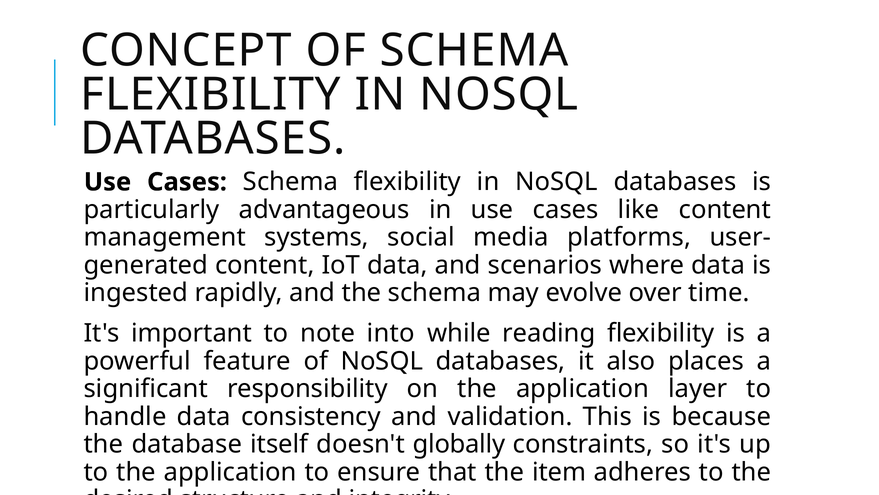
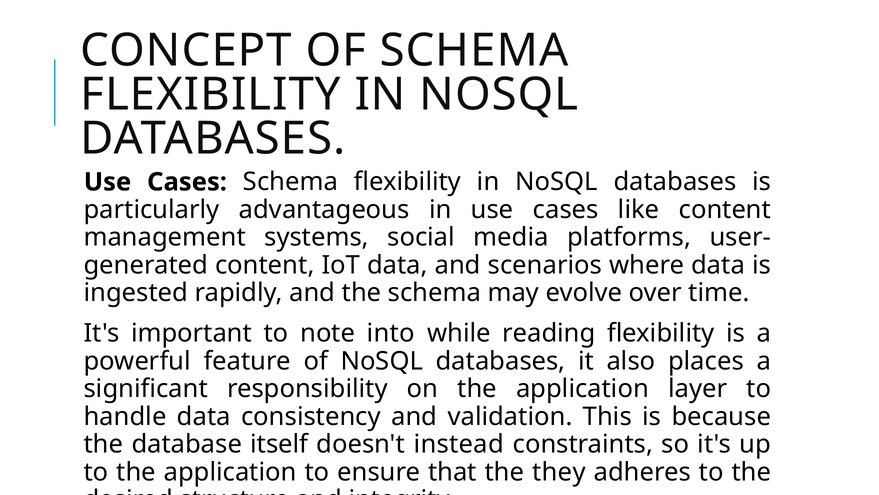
globally: globally -> instead (459, 444)
item: item -> they (559, 472)
